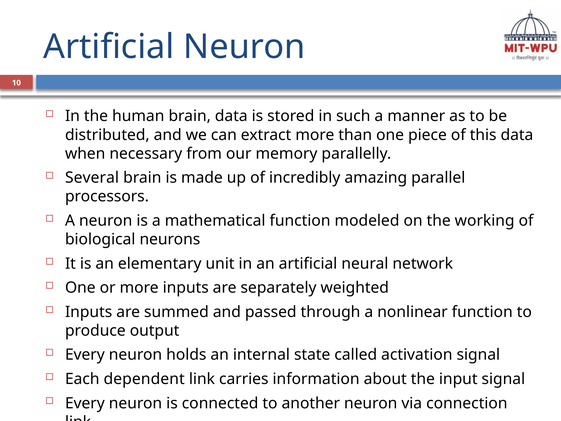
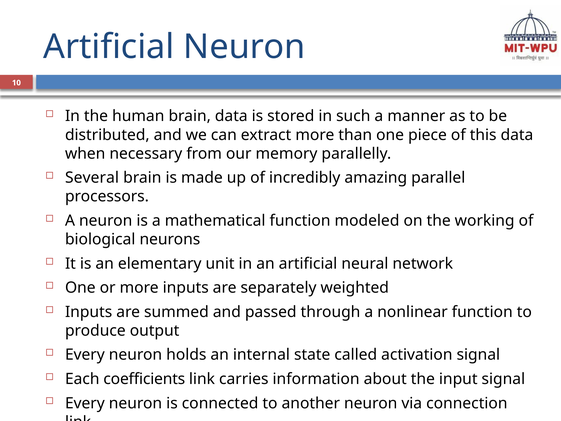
dependent: dependent -> coefficients (144, 379)
